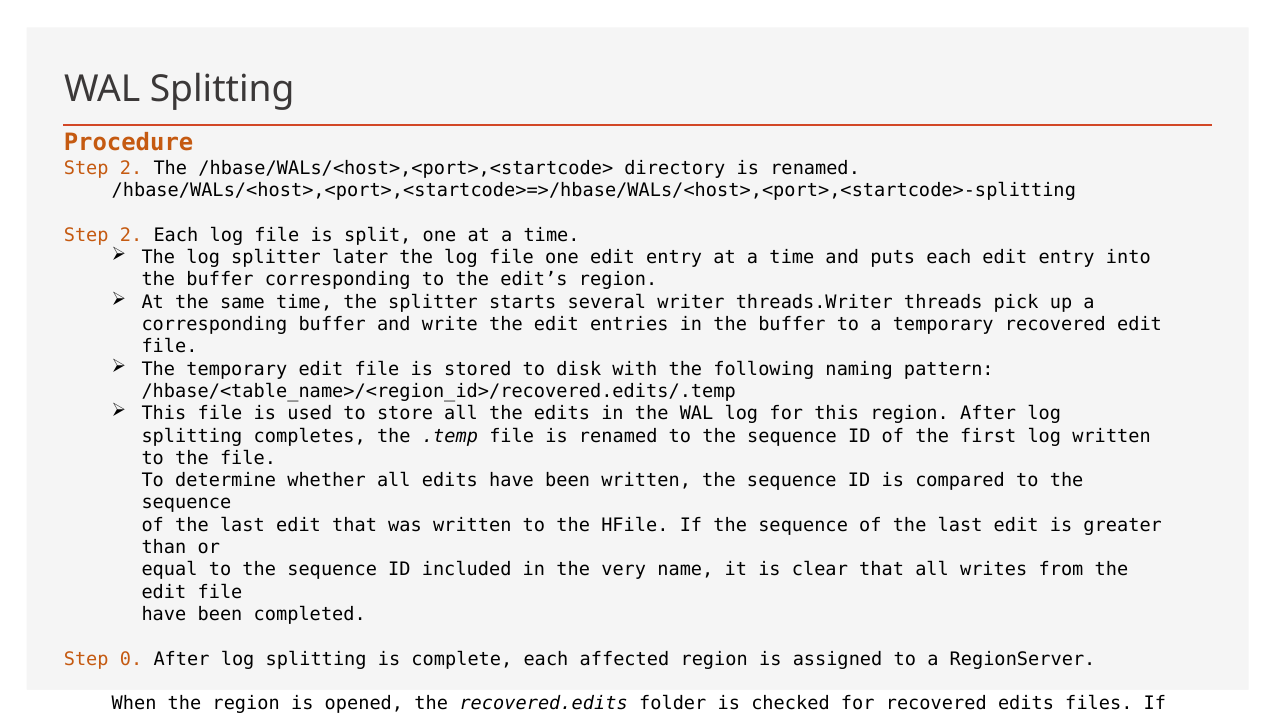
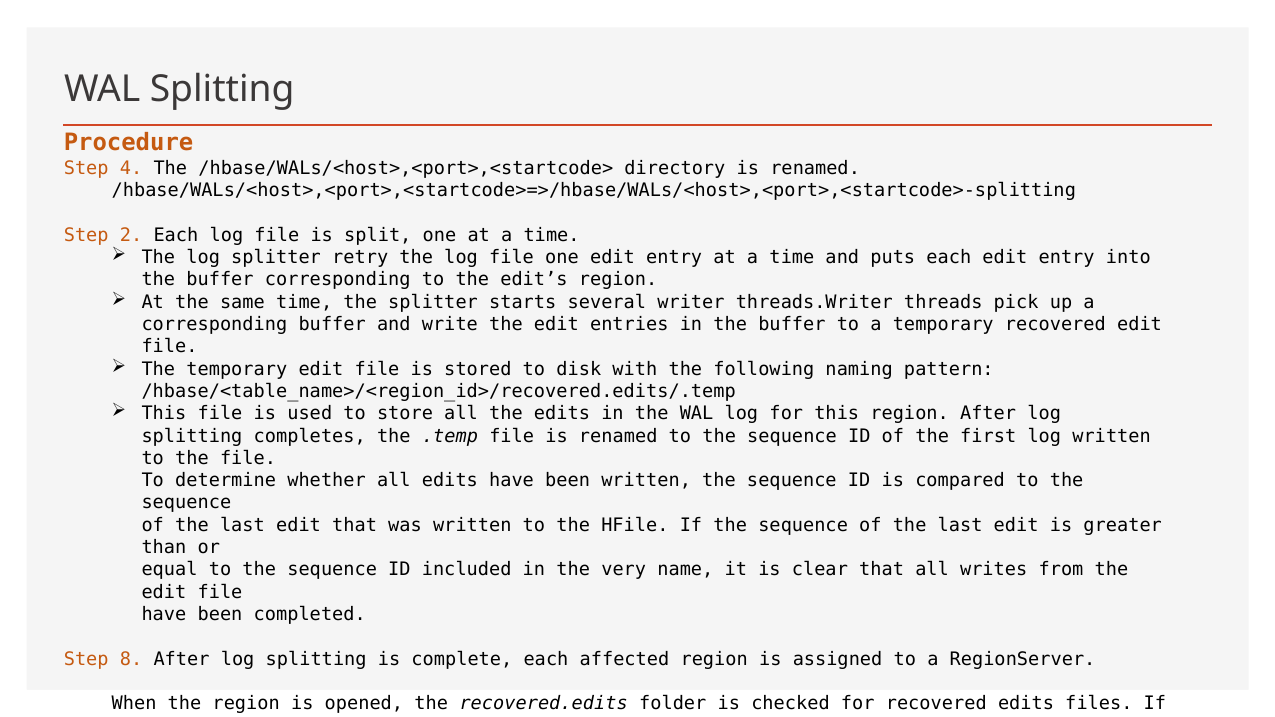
2: 2 -> 4 (131, 168)
later: later -> retry (360, 257)
0: 0 -> 8 (131, 659)
